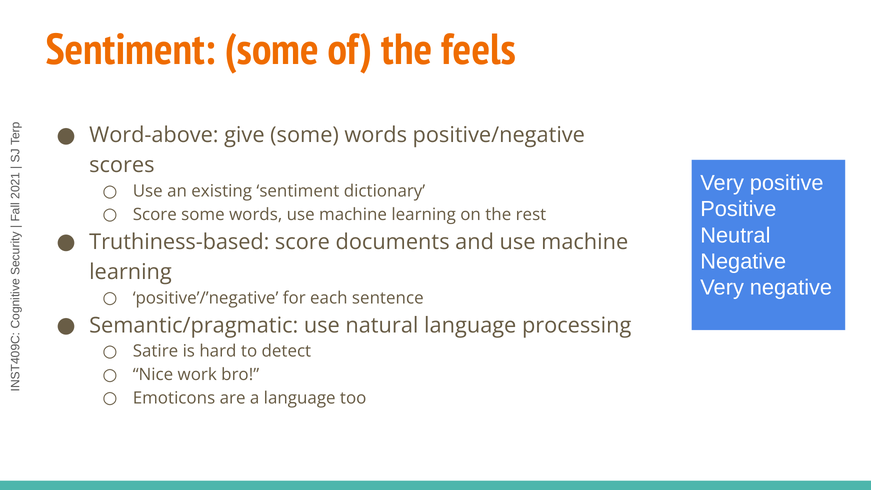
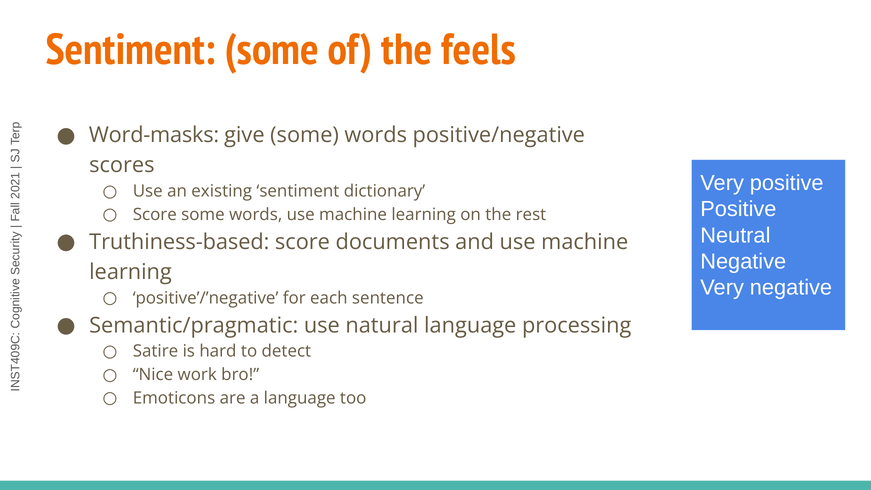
Word-above: Word-above -> Word-masks (154, 135)
